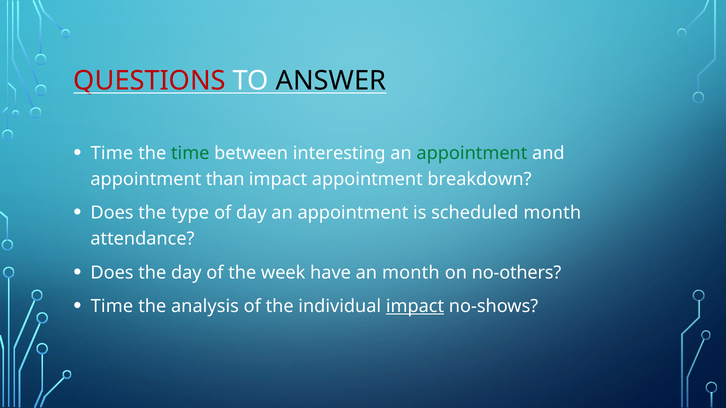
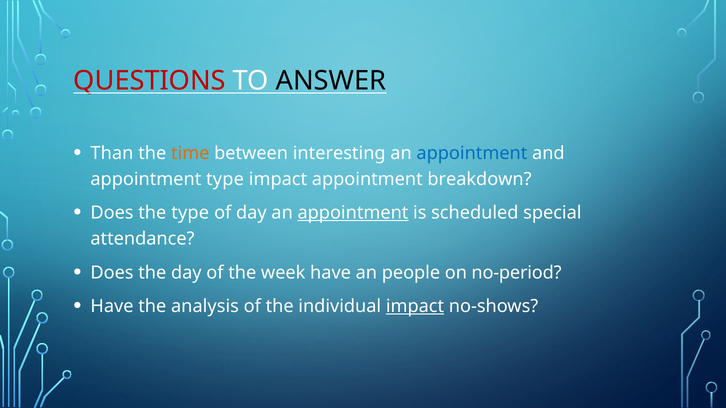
Time: Time -> Than (112, 153)
time colour: green -> orange (190, 153)
appointment colour: green -> blue (472, 153)
appointment than: than -> type (225, 179)
appointment underline: none -> present (353, 213)
scheduled month: month -> special (552, 213)
an month: month -> people (411, 273)
no-others: no-others -> no-period (517, 273)
Time: Time -> Have (112, 307)
